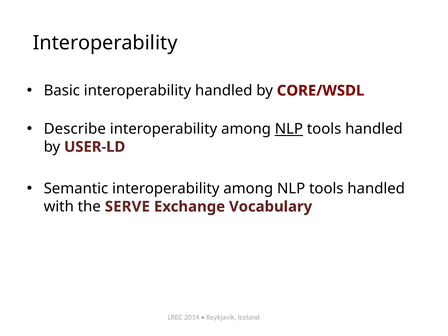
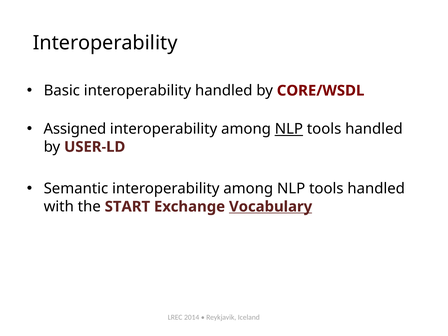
Describe: Describe -> Assigned (75, 129)
SERVE: SERVE -> START (127, 207)
Vocabulary underline: none -> present (271, 207)
